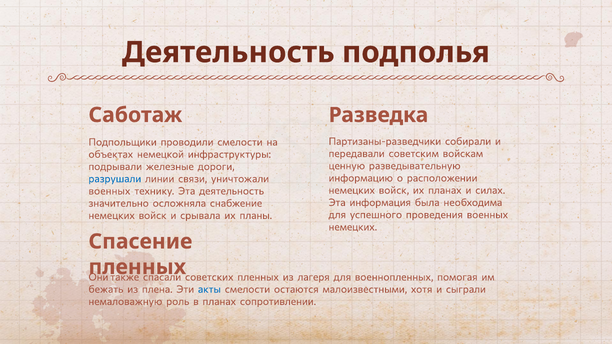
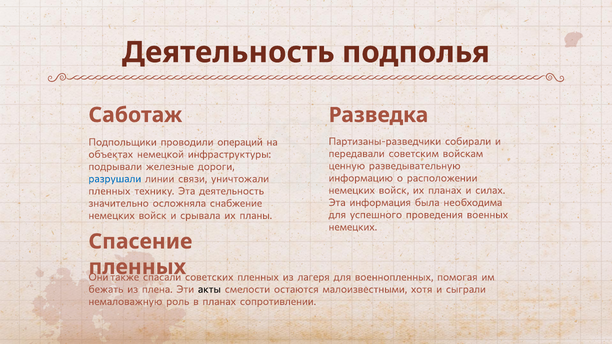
проводили смелости: смелости -> операций (240, 142)
военных: военных -> пленных (109, 191)
акты colour: blue -> black (209, 290)
